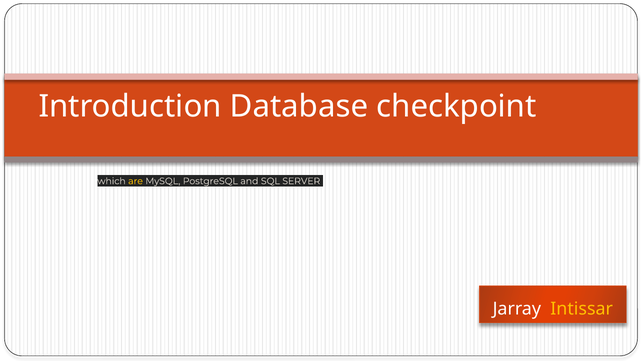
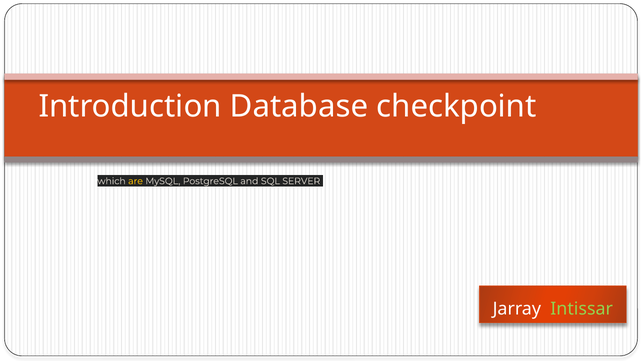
Intissar colour: yellow -> light green (582, 309)
